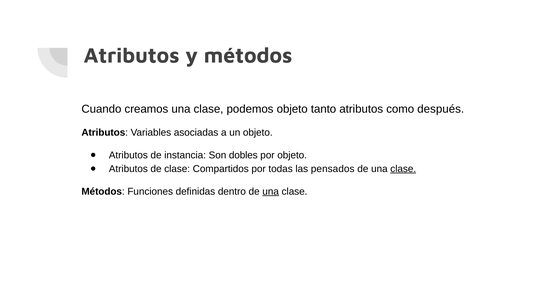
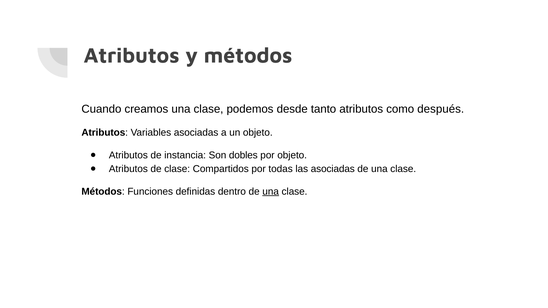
podemos objeto: objeto -> desde (292, 109)
las pensados: pensados -> asociadas (333, 169)
clase underline: present -> none (403, 169)
